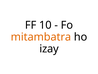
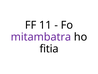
10: 10 -> 11 (45, 25)
mitambatra colour: orange -> purple (41, 37)
izay: izay -> fitia (49, 48)
